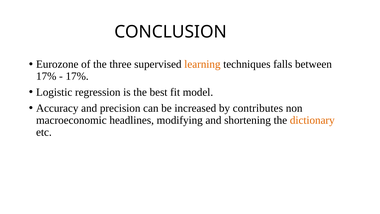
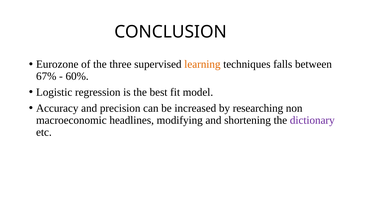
17%: 17% -> 67% (46, 76)
17%: 17% -> 60% (77, 76)
contributes: contributes -> researching (258, 108)
dictionary colour: orange -> purple (312, 120)
